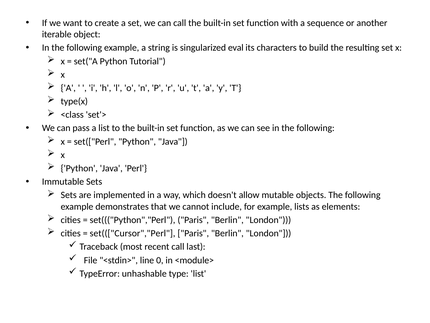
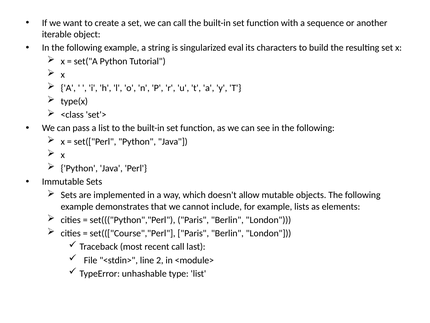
set((["Cursor","Perl: set((["Cursor","Perl -> set((["Course","Perl (133, 233)
0: 0 -> 2 (160, 260)
